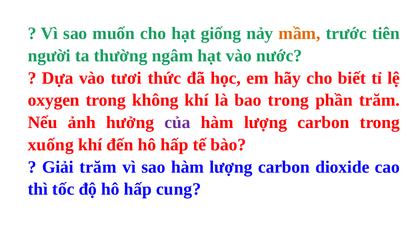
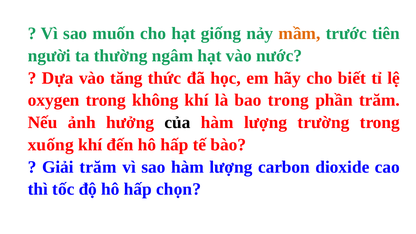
tươi: tươi -> tăng (126, 78)
của colour: purple -> black (178, 122)
carbon: carbon -> trường (324, 122)
cung: cung -> chọn (179, 189)
